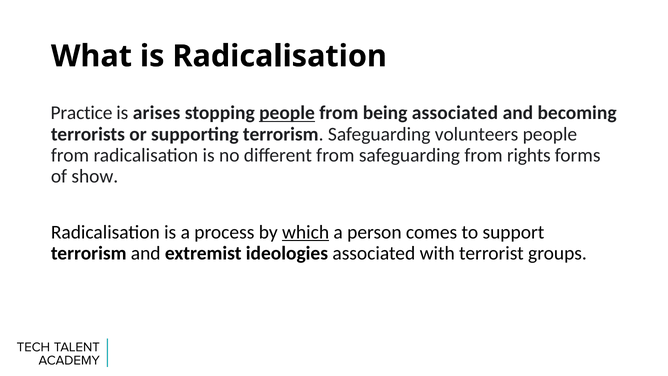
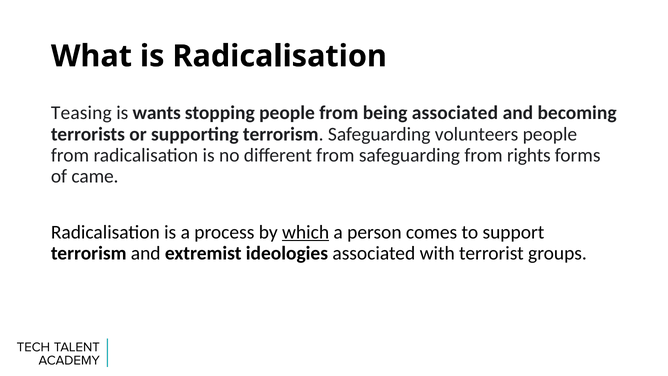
Practice: Practice -> Teasing (81, 113)
arises: arises -> wants (157, 113)
people underline: present -> none (287, 113)
show: show -> came (95, 176)
